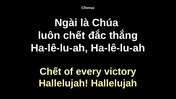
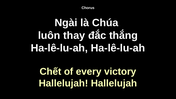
luôn chết: chết -> thay (74, 35)
